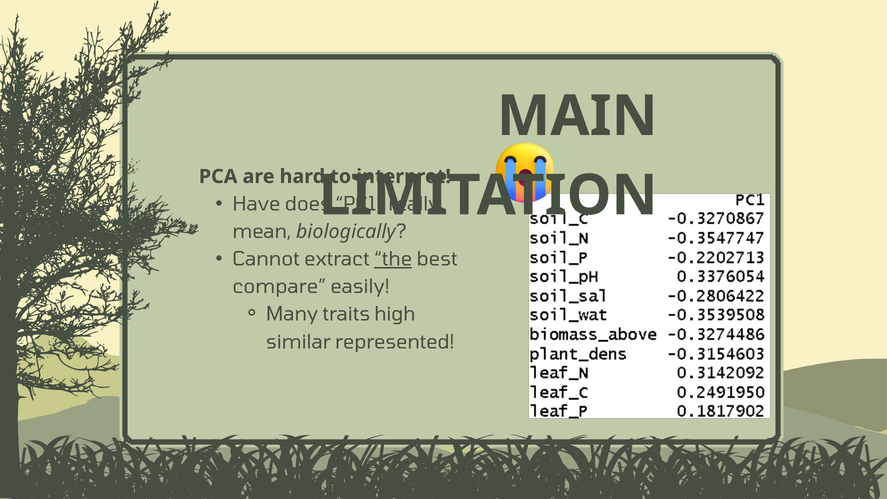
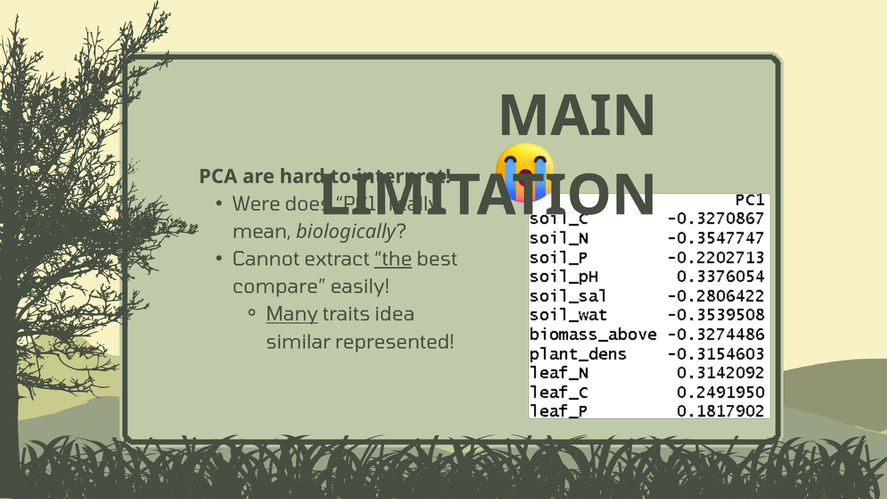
Have: Have -> Were (257, 204)
Many underline: none -> present (292, 314)
high: high -> idea (395, 314)
